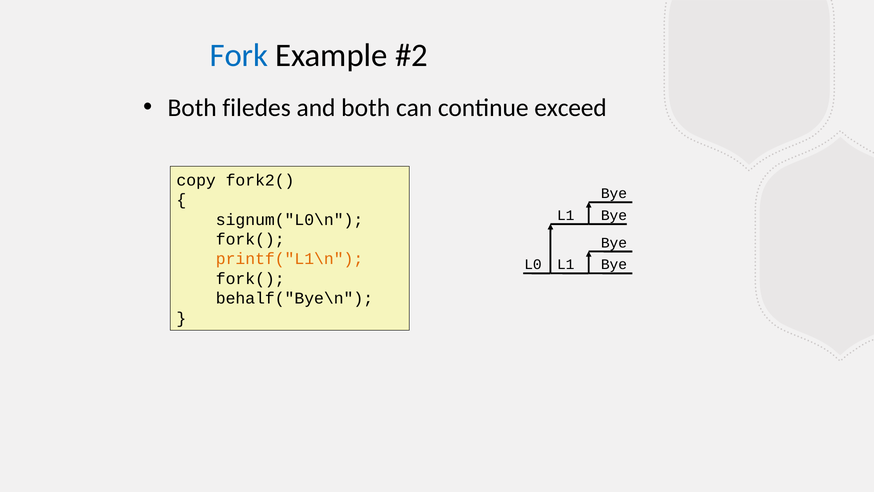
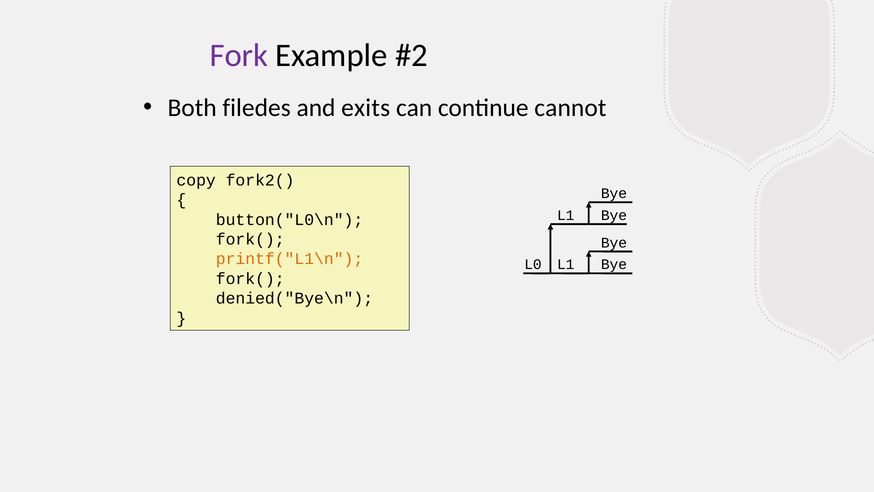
Fork colour: blue -> purple (239, 56)
and both: both -> exits (366, 108)
exceed: exceed -> cannot (570, 108)
signum("L0\n: signum("L0\n -> button("L0\n (290, 220)
behalf("Bye\n: behalf("Bye\n -> denied("Bye\n (294, 298)
